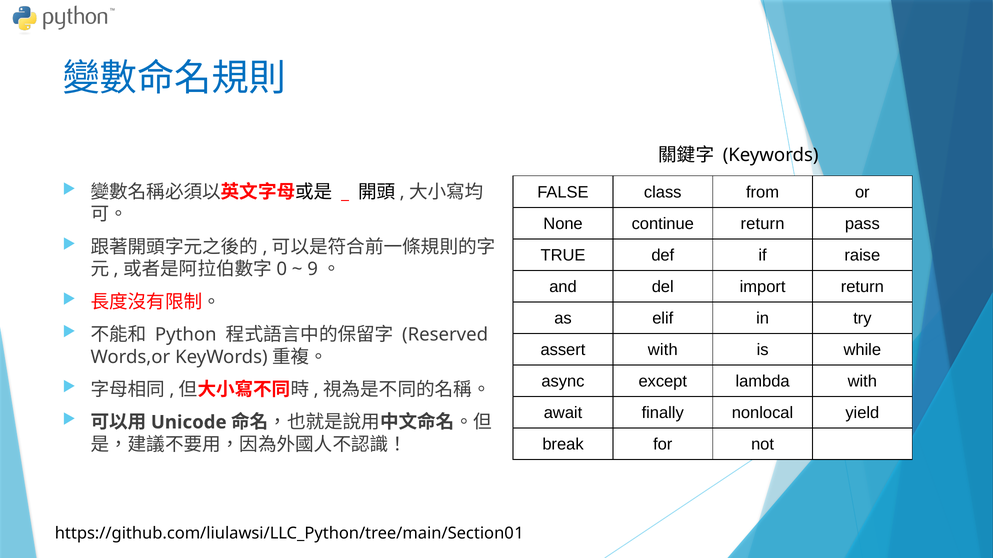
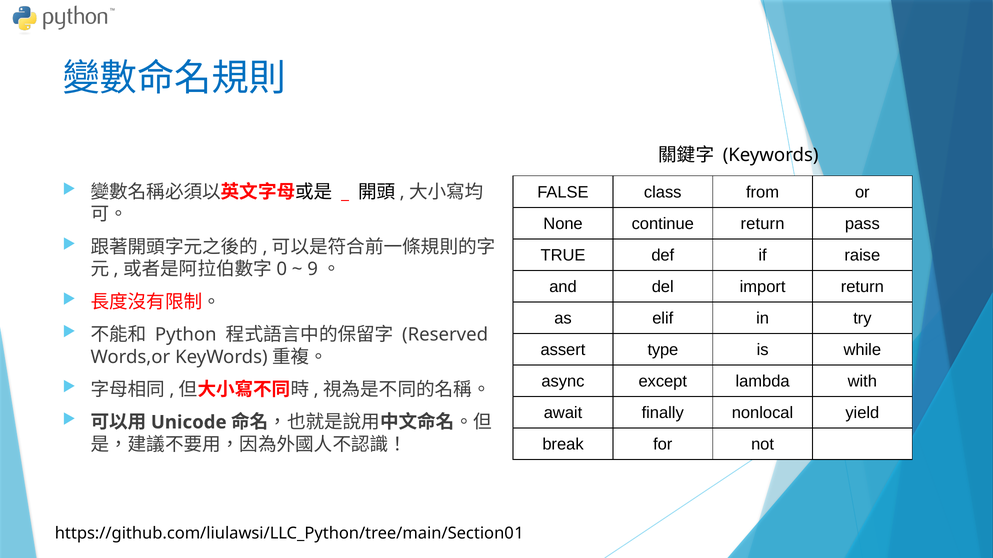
assert with: with -> type (663, 350)
